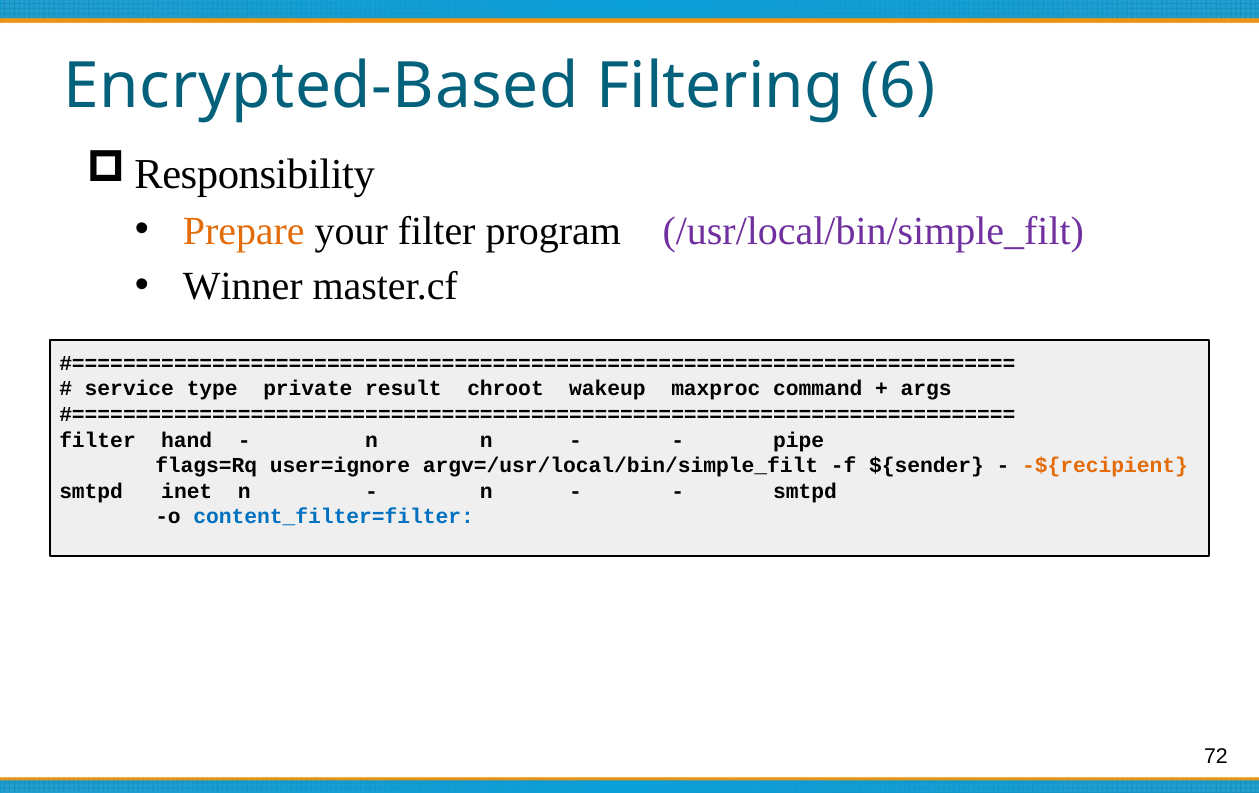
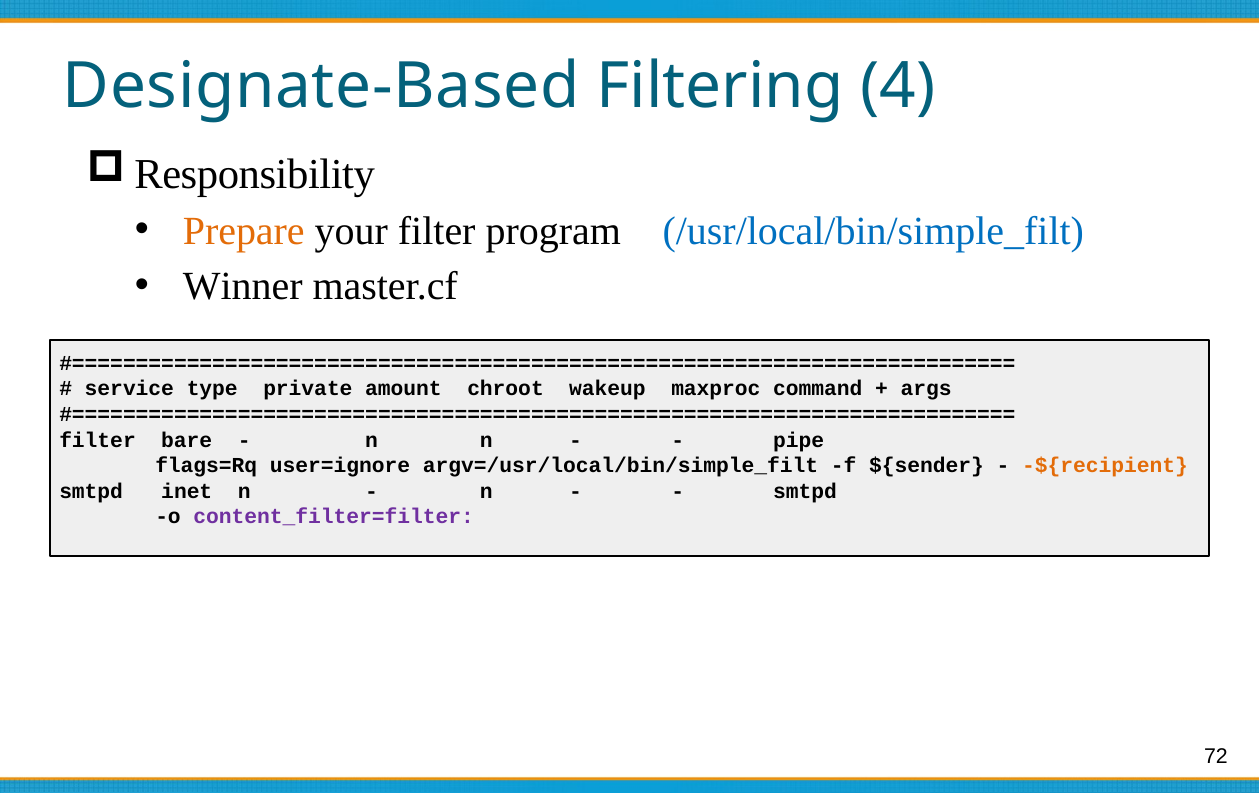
Encrypted-Based: Encrypted-Based -> Designate-Based (321, 87)
6: 6 -> 4 (898, 87)
/usr/local/bin/simple_filt colour: purple -> blue (873, 231)
result: result -> amount (403, 389)
hand: hand -> bare (187, 440)
content_filter=filter colour: blue -> purple (334, 517)
